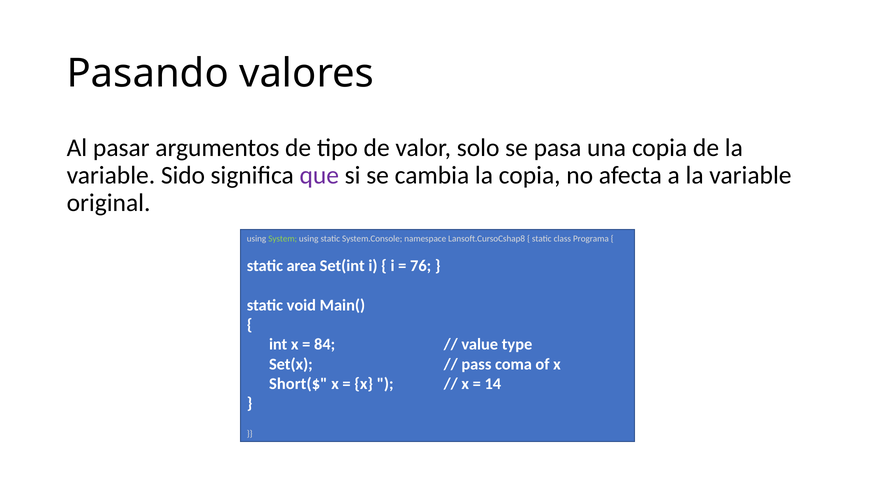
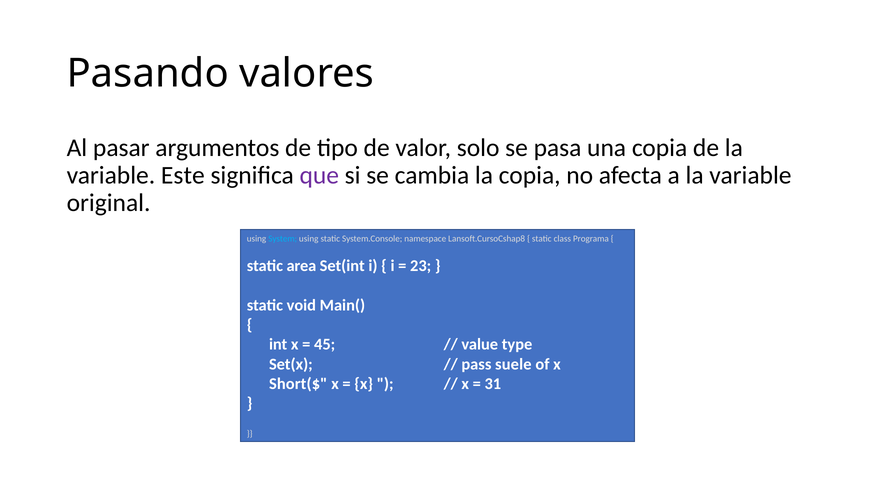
Sido: Sido -> Este (183, 176)
System colour: light green -> light blue (283, 239)
76: 76 -> 23 (421, 266)
84: 84 -> 45 (325, 345)
coma: coma -> suele (513, 364)
14: 14 -> 31 (493, 384)
